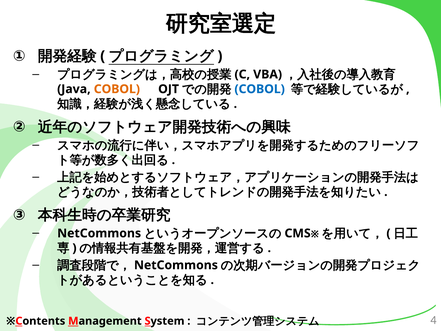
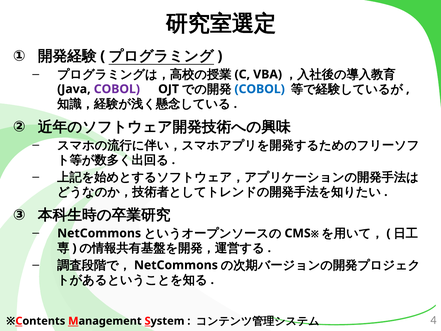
COBOL colour: orange -> purple (117, 89)
